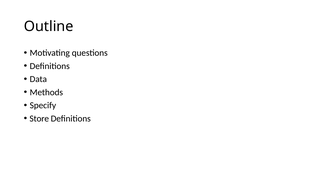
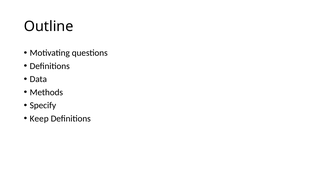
Store: Store -> Keep (39, 119)
